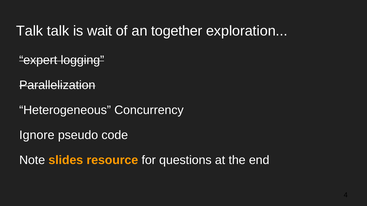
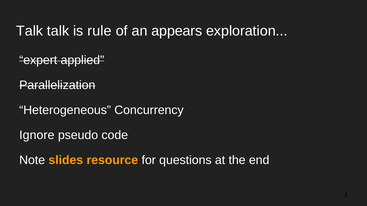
wait: wait -> rule (100, 31)
together: together -> appears (177, 31)
logging: logging -> applied (82, 60)
